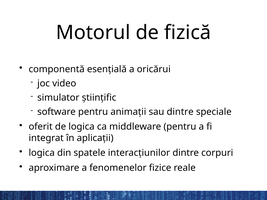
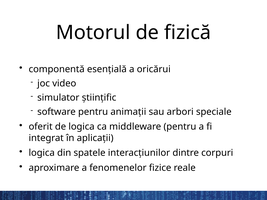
sau dintre: dintre -> arbori (180, 112)
